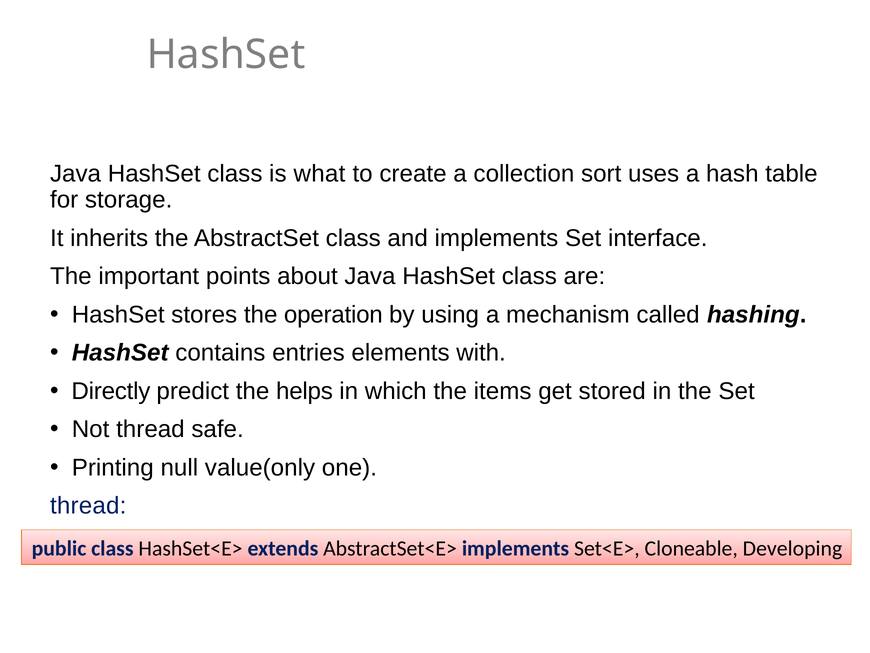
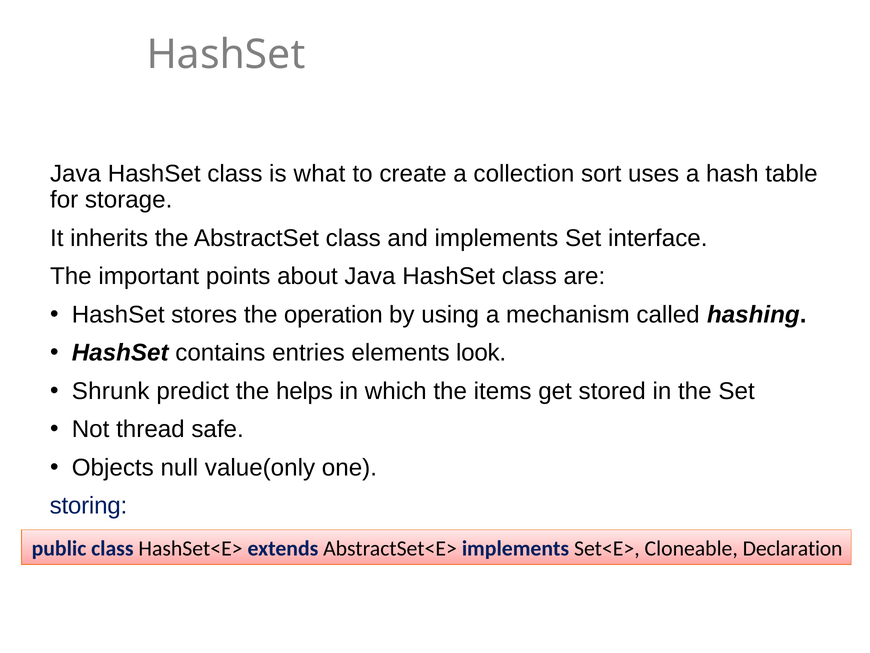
with: with -> look (481, 353)
Directly: Directly -> Shrunk (111, 391)
Printing: Printing -> Objects (113, 467)
thread: thread -> storing (88, 506)
Developing: Developing -> Declaration (793, 548)
